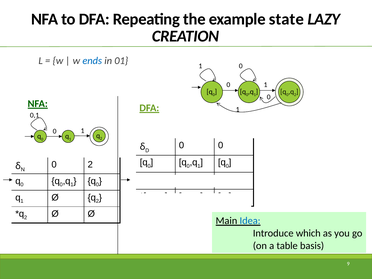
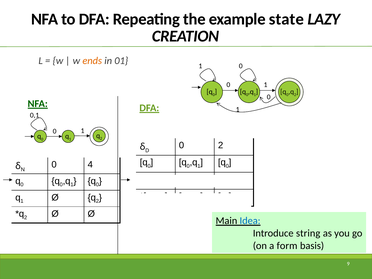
ends colour: blue -> orange (92, 61)
0: 0 -> 2 (221, 145)
0 2: 2 -> 4 (90, 165)
which: which -> string (308, 233)
table: table -> form (287, 246)
